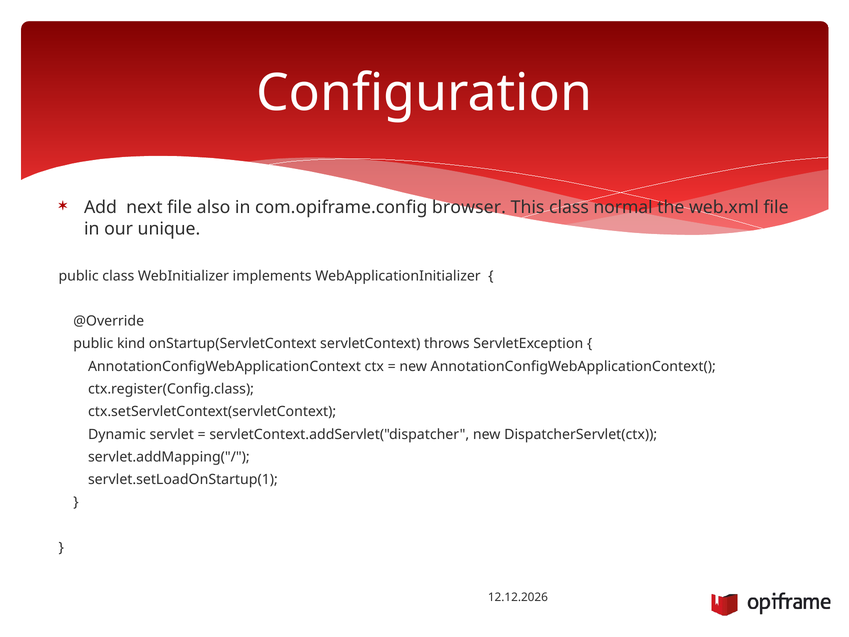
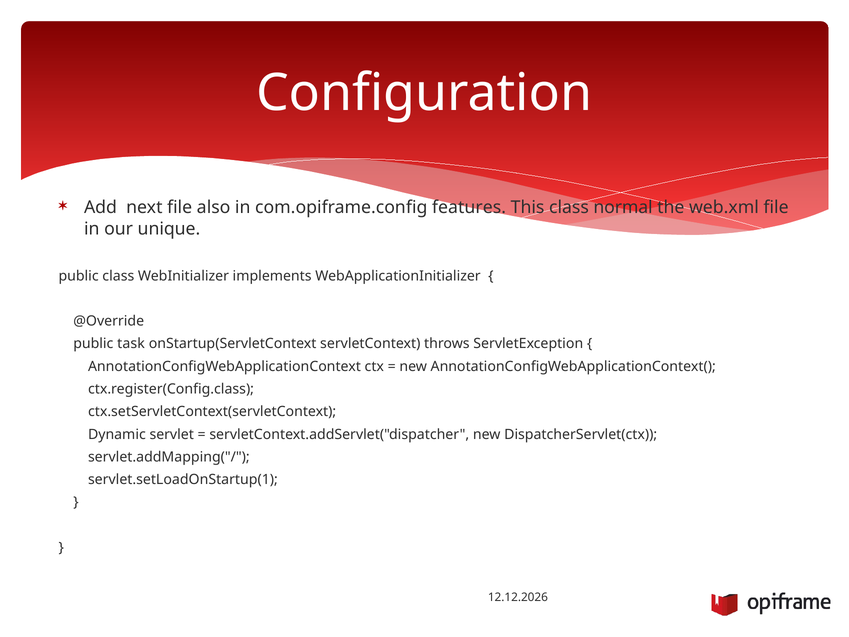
browser: browser -> features (469, 207)
kind: kind -> task (131, 344)
